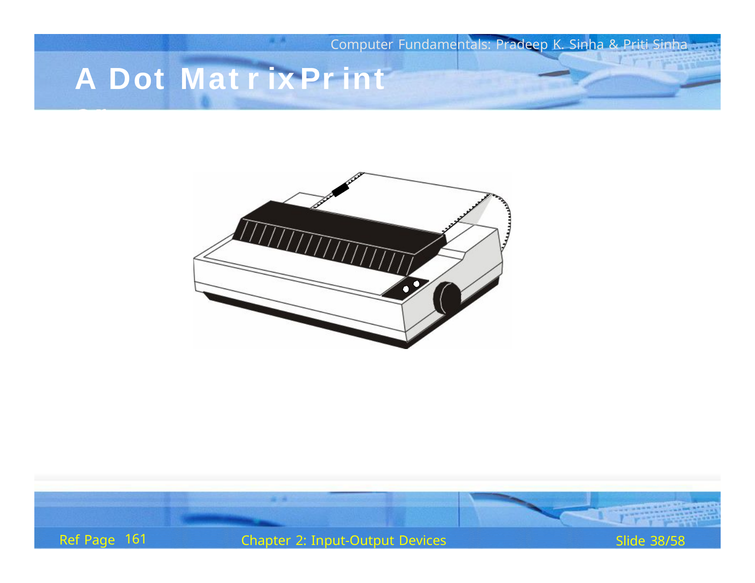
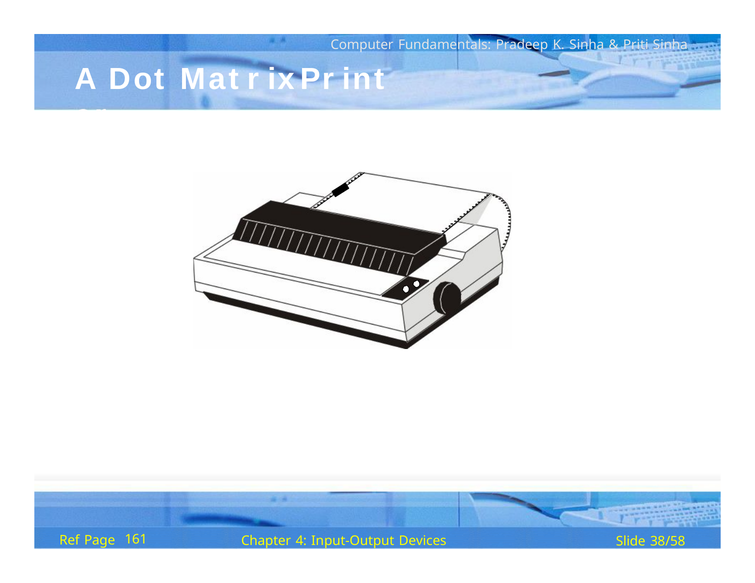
2: 2 -> 4 (301, 541)
